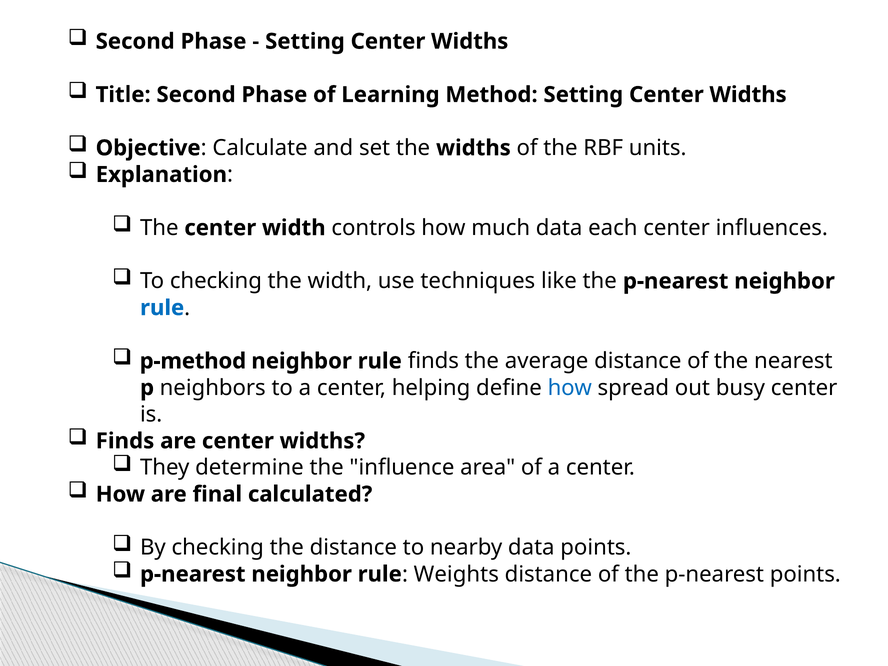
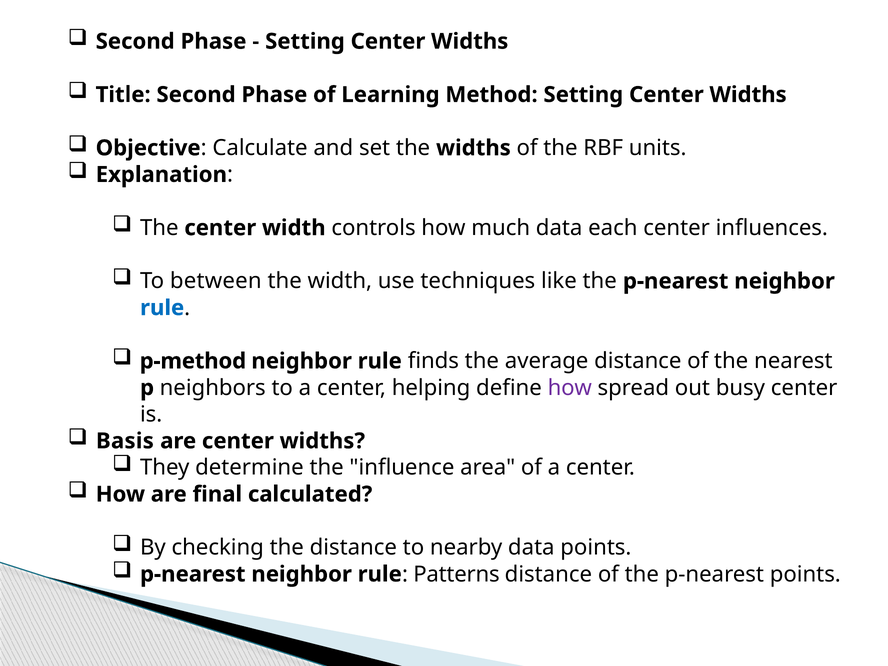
To checking: checking -> between (216, 281)
how colour: blue -> purple (570, 388)
Finds: Finds -> Basis (125, 441)
Weights: Weights -> Patterns (456, 574)
